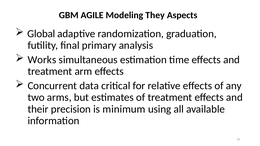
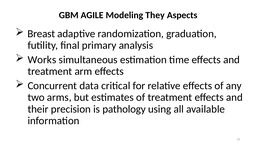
Global: Global -> Breast (41, 34)
minimum: minimum -> pathology (124, 109)
